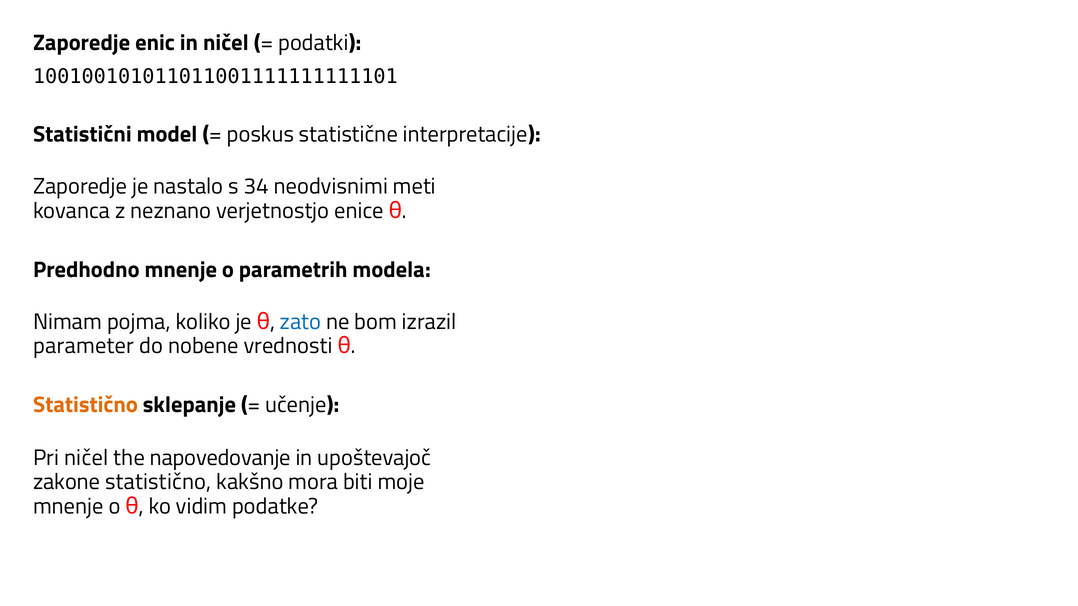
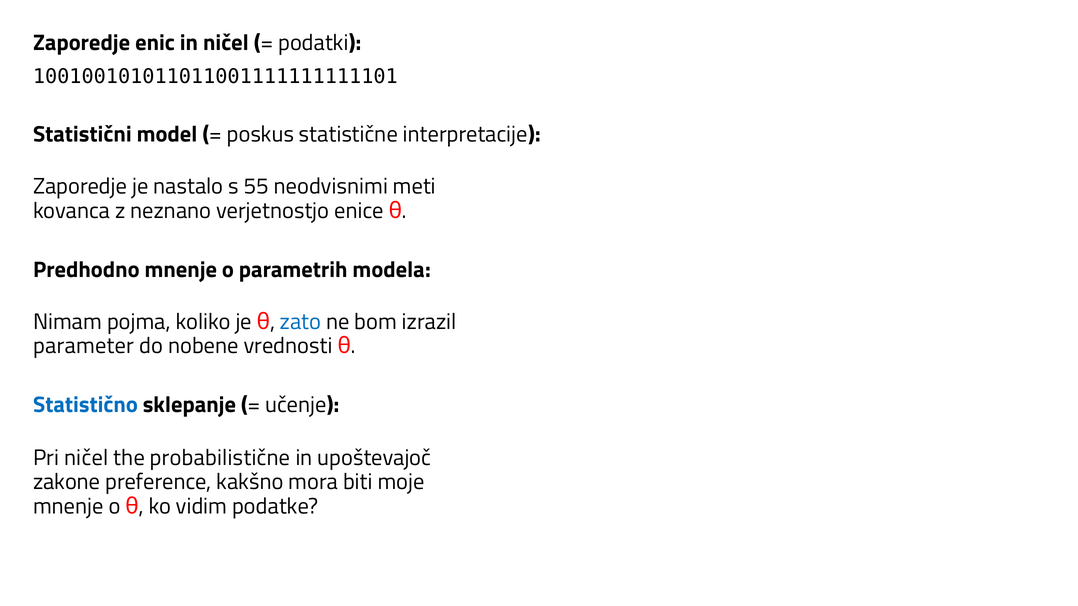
34: 34 -> 55 (256, 187)
Statistično colour: orange -> blue (85, 405)
napovedovanje: napovedovanje -> probabilistične (220, 458)
zakone statistično: statistično -> preference (158, 482)
